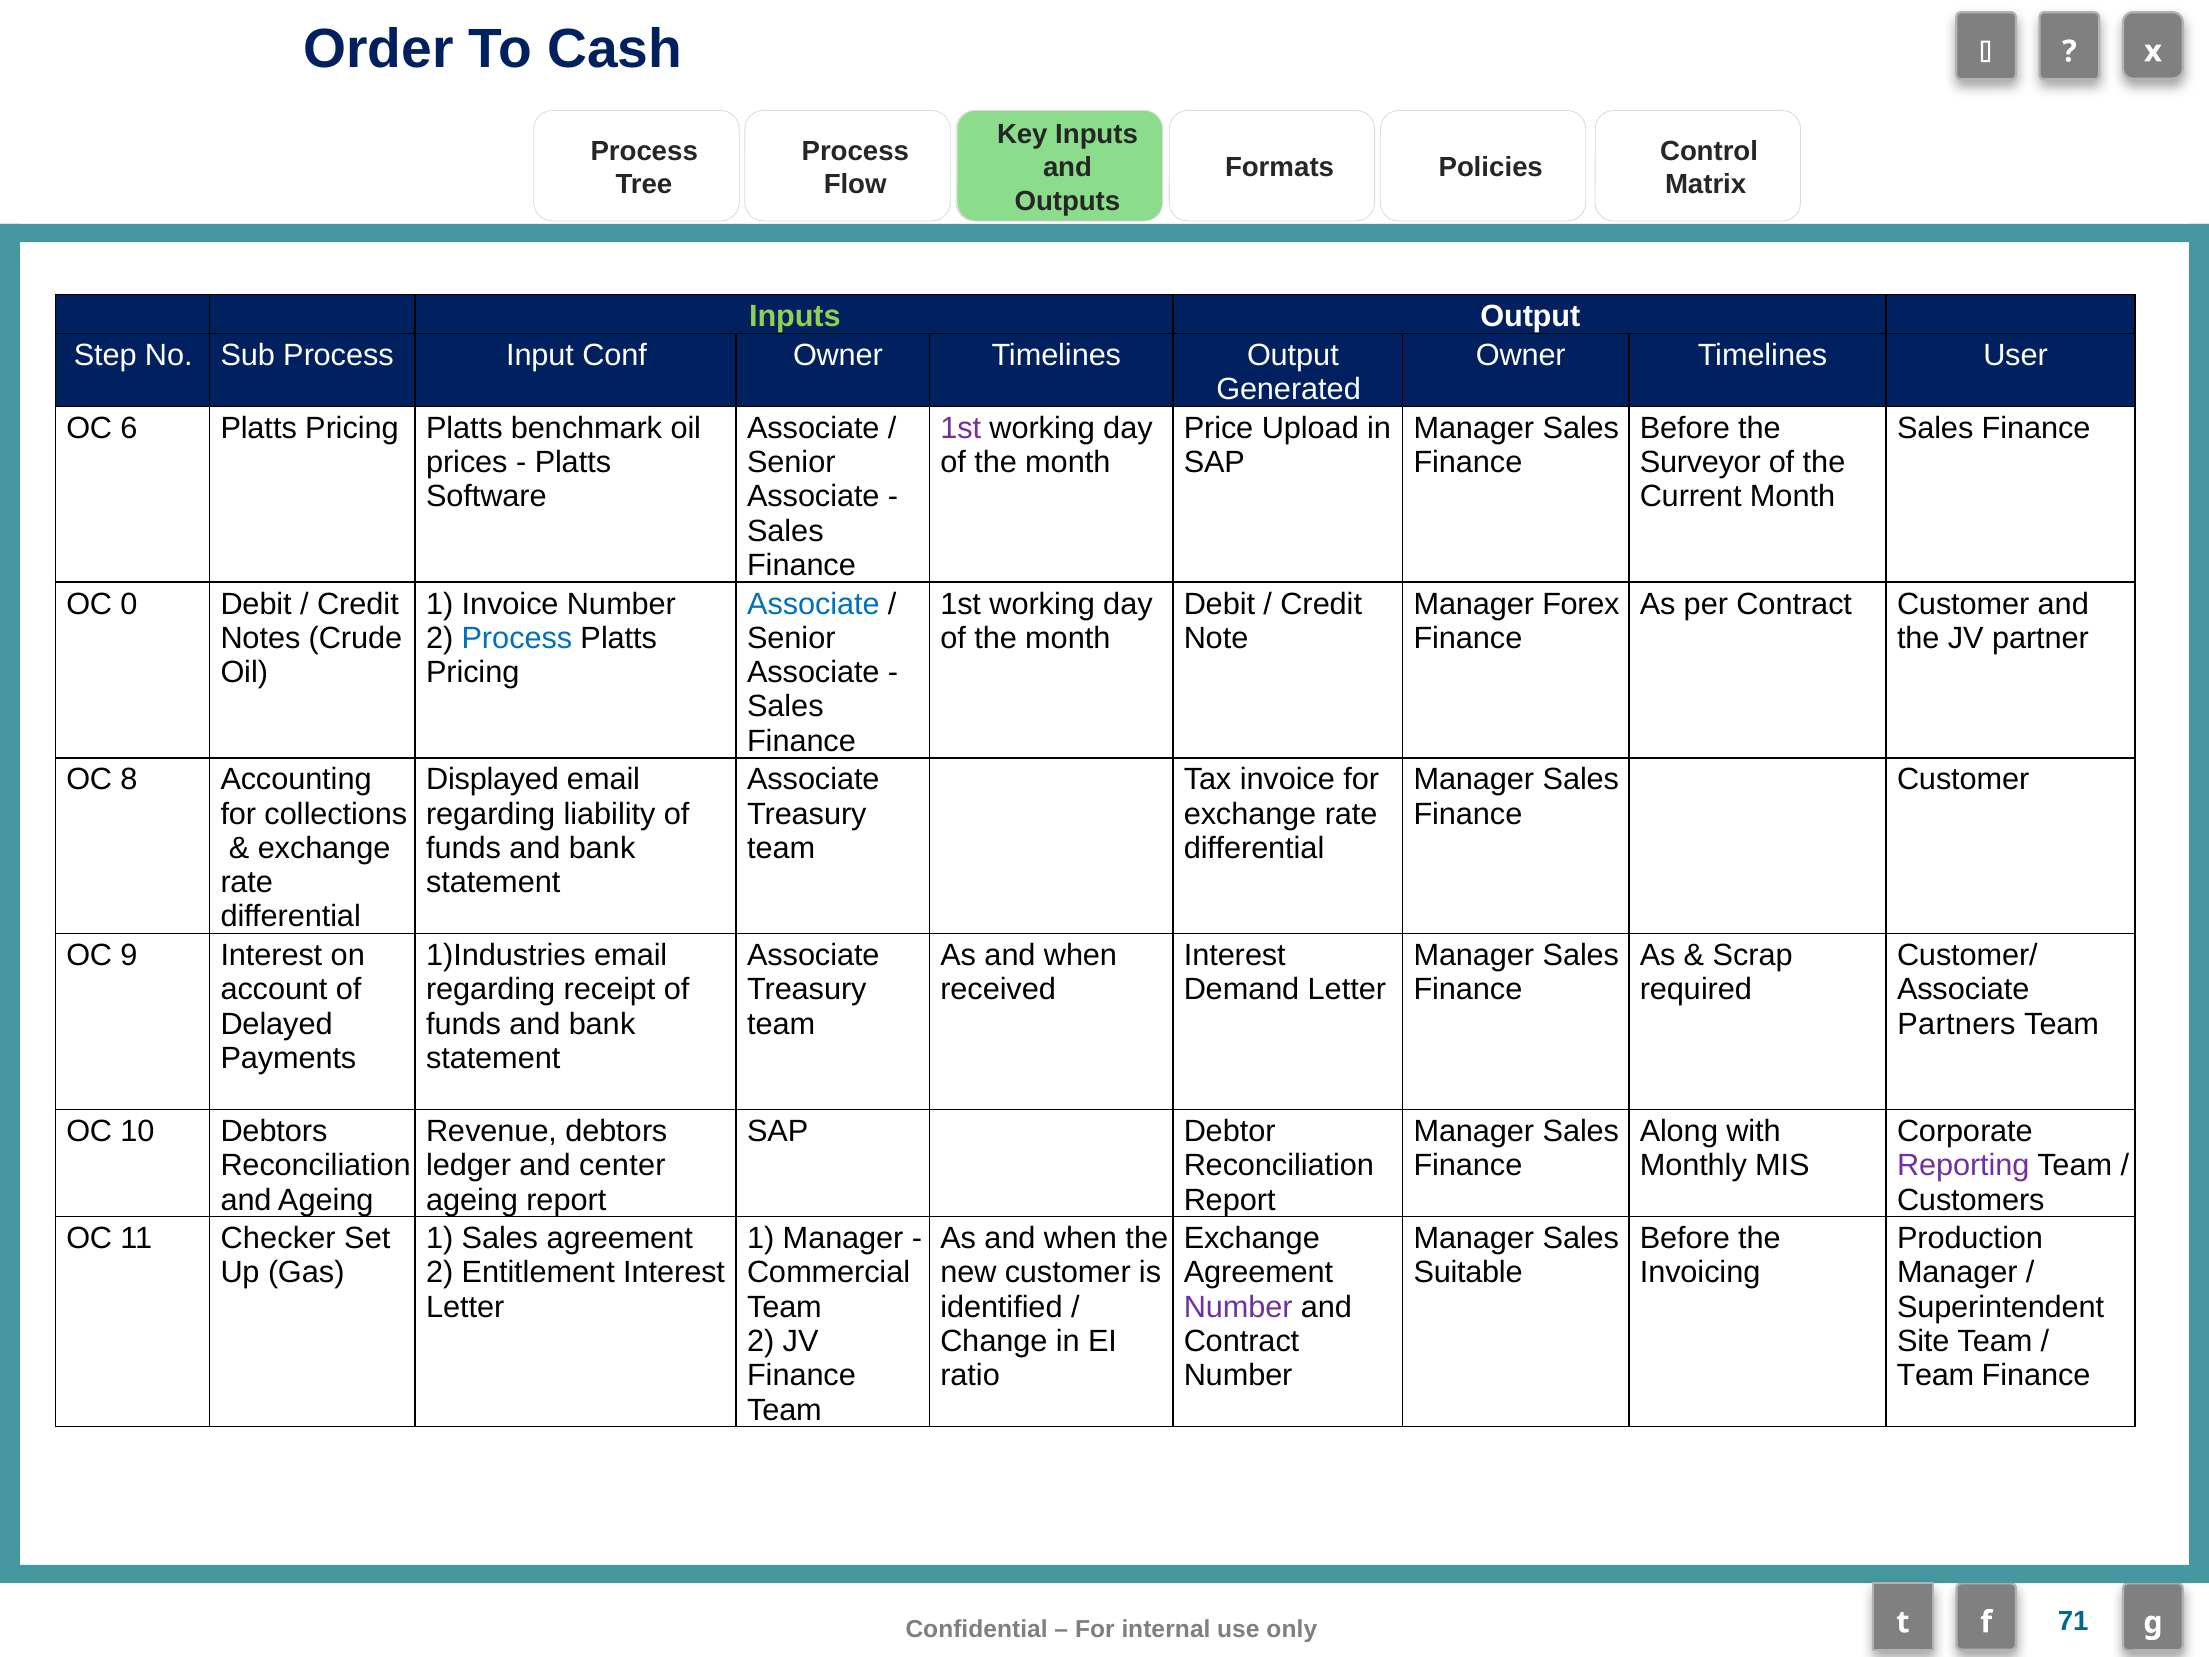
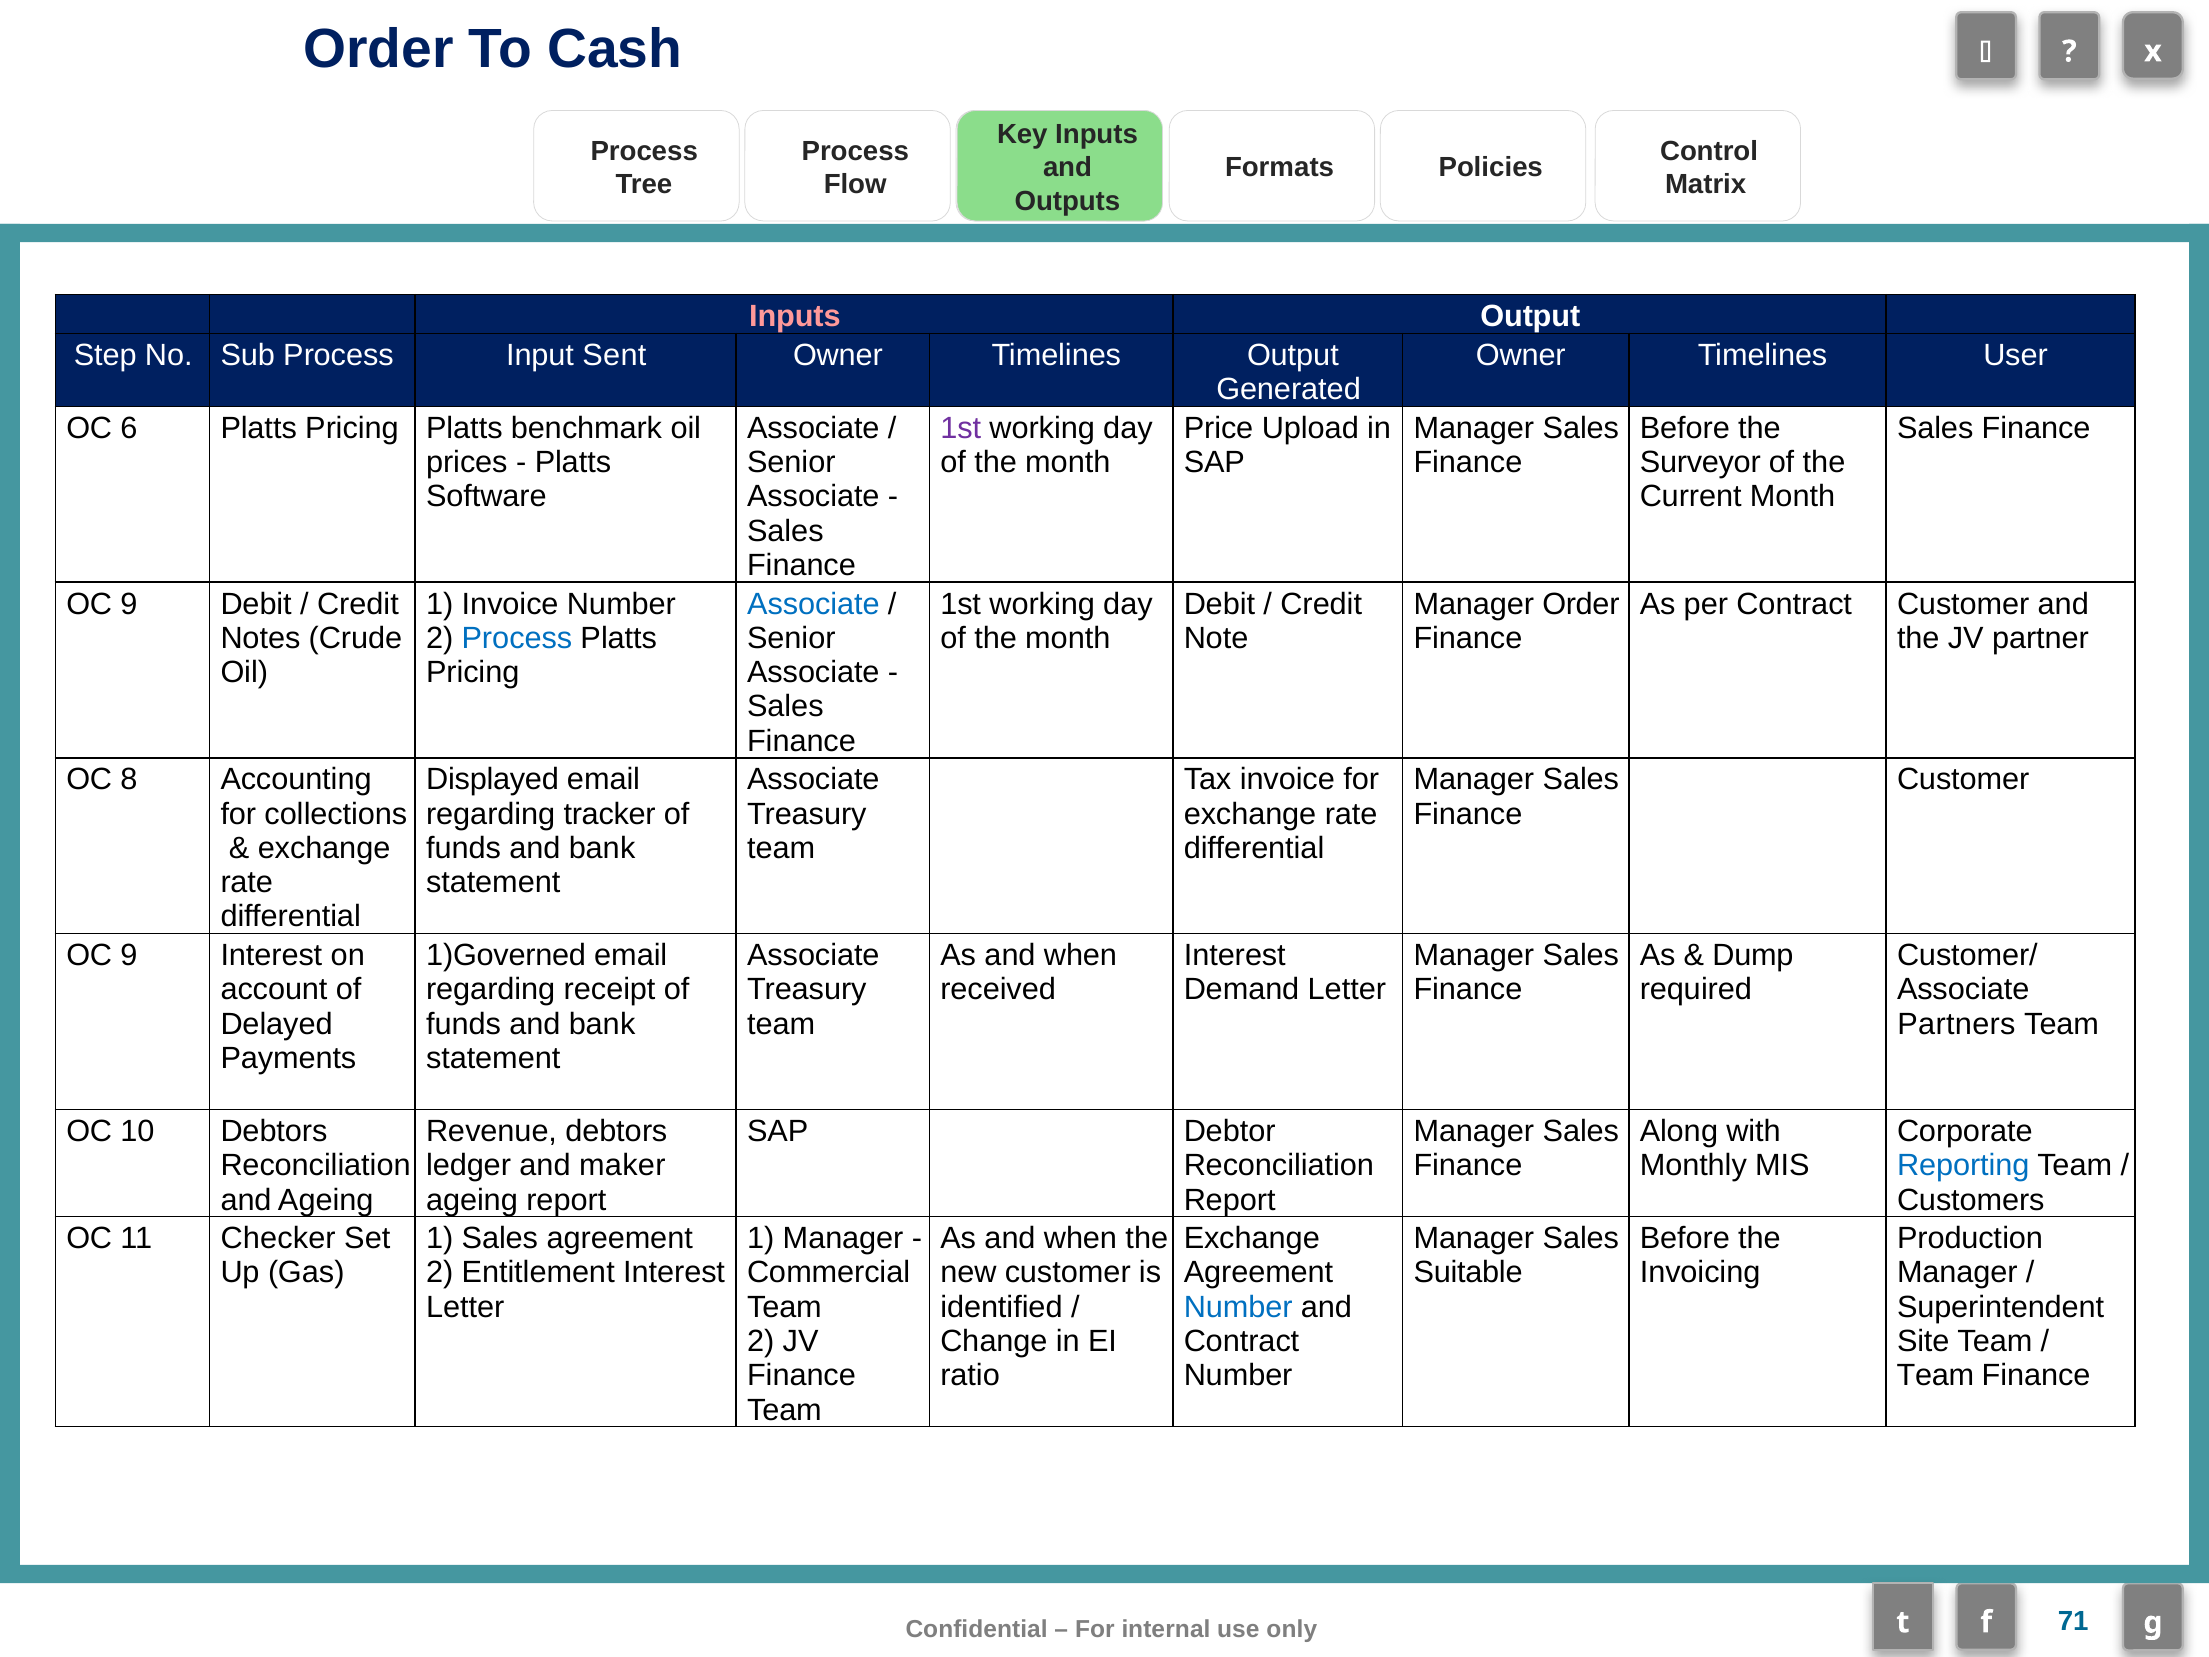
Inputs colour: light green -> pink (795, 316)
Conf: Conf -> Sent (614, 355)
0: 0 -> 9 (129, 604)
Manager Forex: Forex -> Order (1581, 604)
liability: liability -> tracker (610, 814)
1)Industries: 1)Industries -> 1)Governed (506, 955)
Scrap: Scrap -> Dump (1753, 955)
center: center -> maker (622, 1165)
Reporting colour: purple -> blue (1963, 1165)
Number colour: purple -> blue (1238, 1307)
